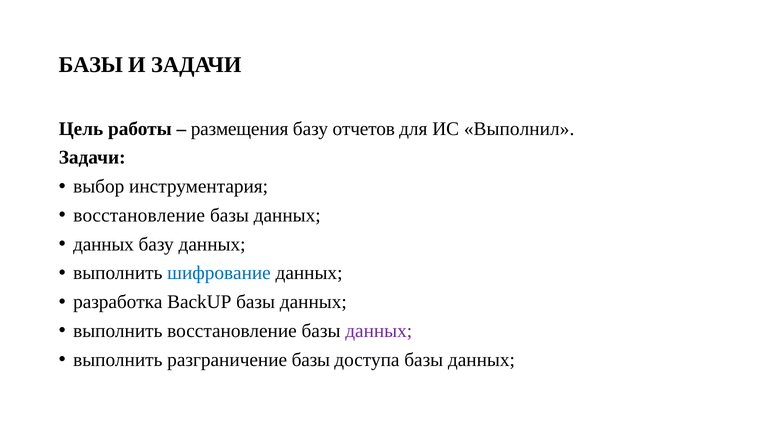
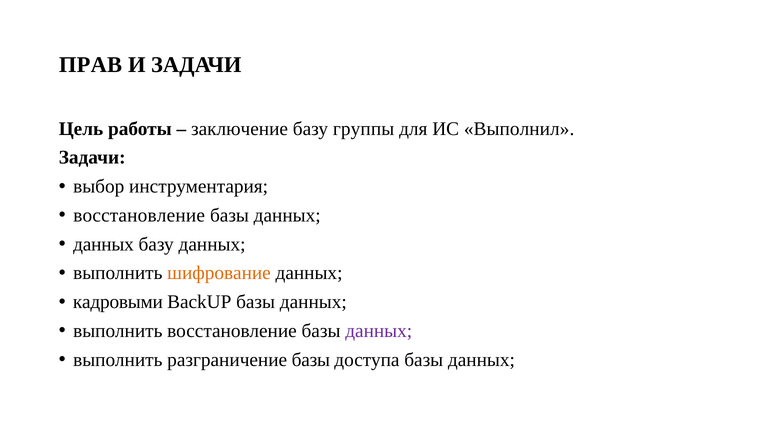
БАЗЫ: БАЗЫ -> ПРАВ (91, 65)
размещения: размещения -> заключение (240, 129)
отчетов: отчетов -> группы (364, 129)
шифрование colour: blue -> orange (219, 273)
разработка: разработка -> кадровыми (118, 302)
